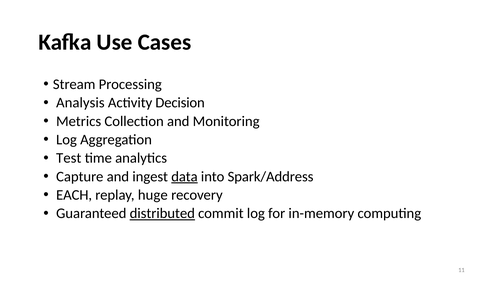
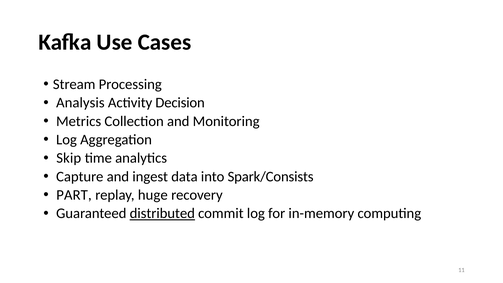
Test: Test -> Skip (69, 158)
data underline: present -> none (184, 177)
Spark/Address: Spark/Address -> Spark/Consists (271, 177)
EACH: EACH -> PART (74, 195)
